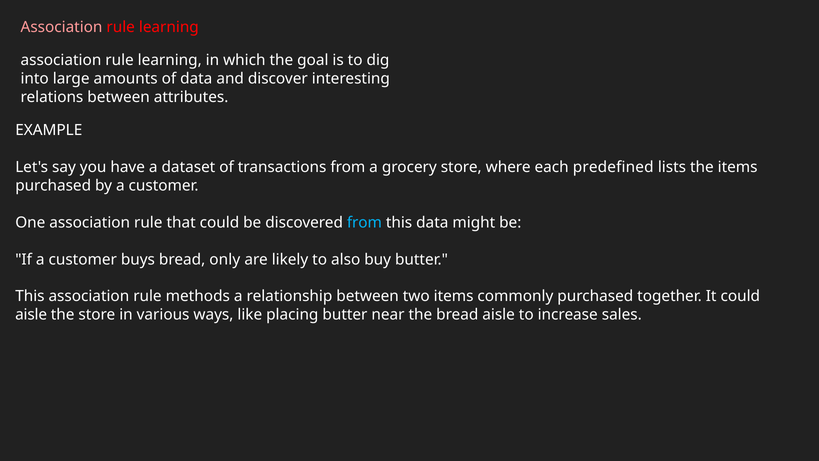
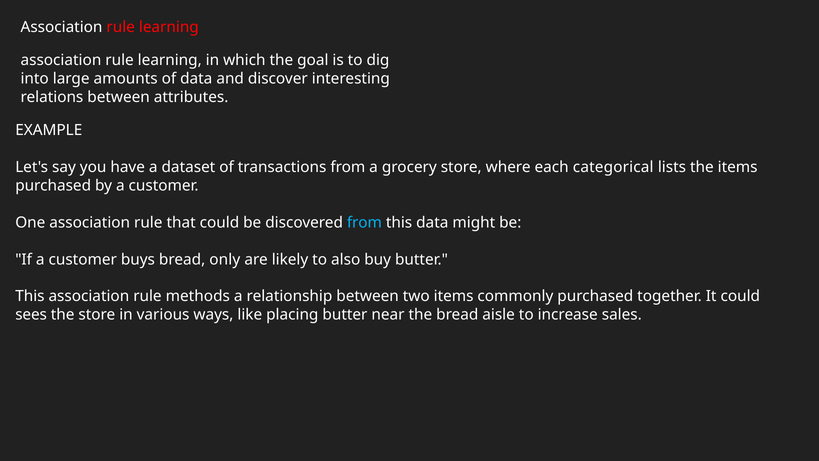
Association colour: pink -> white (62, 27)
predefined: predefined -> categorical (613, 167)
aisle: aisle -> sees (31, 315)
